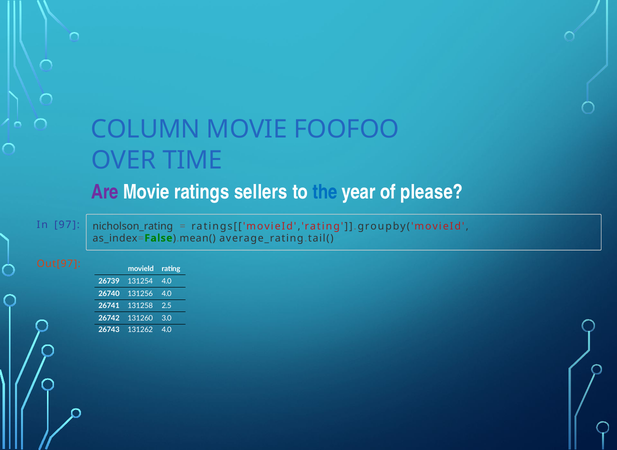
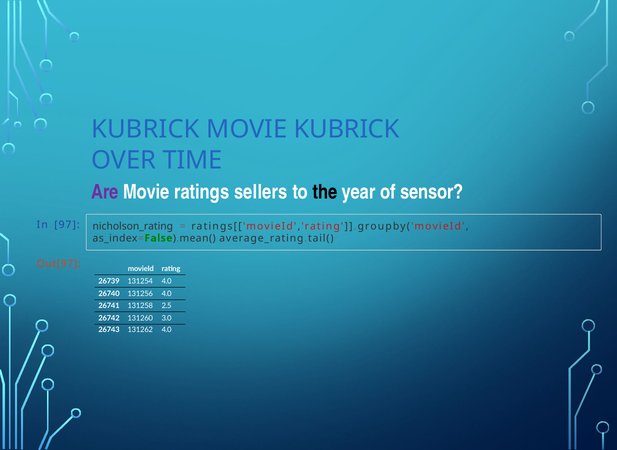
COLUMN: COLUMN -> KUBRICK (145, 129)
MOVIE FOOFOO: FOOFOO -> KUBRICK (347, 129)
the colour: blue -> black (325, 192)
please: please -> sensor (432, 192)
